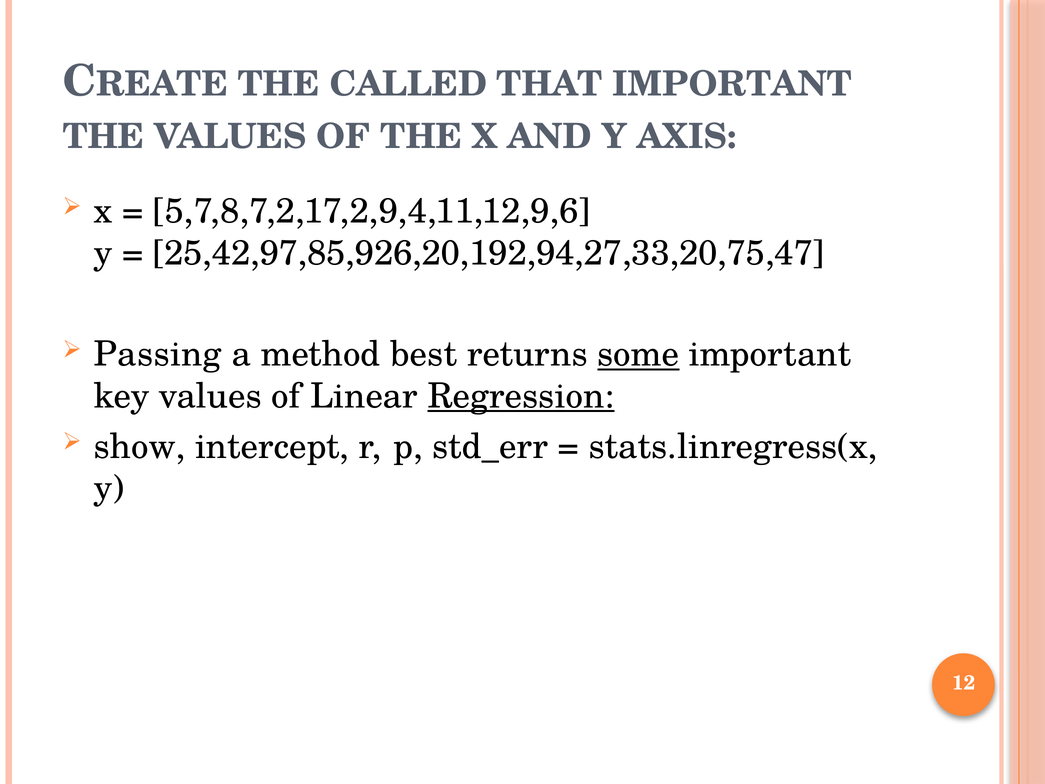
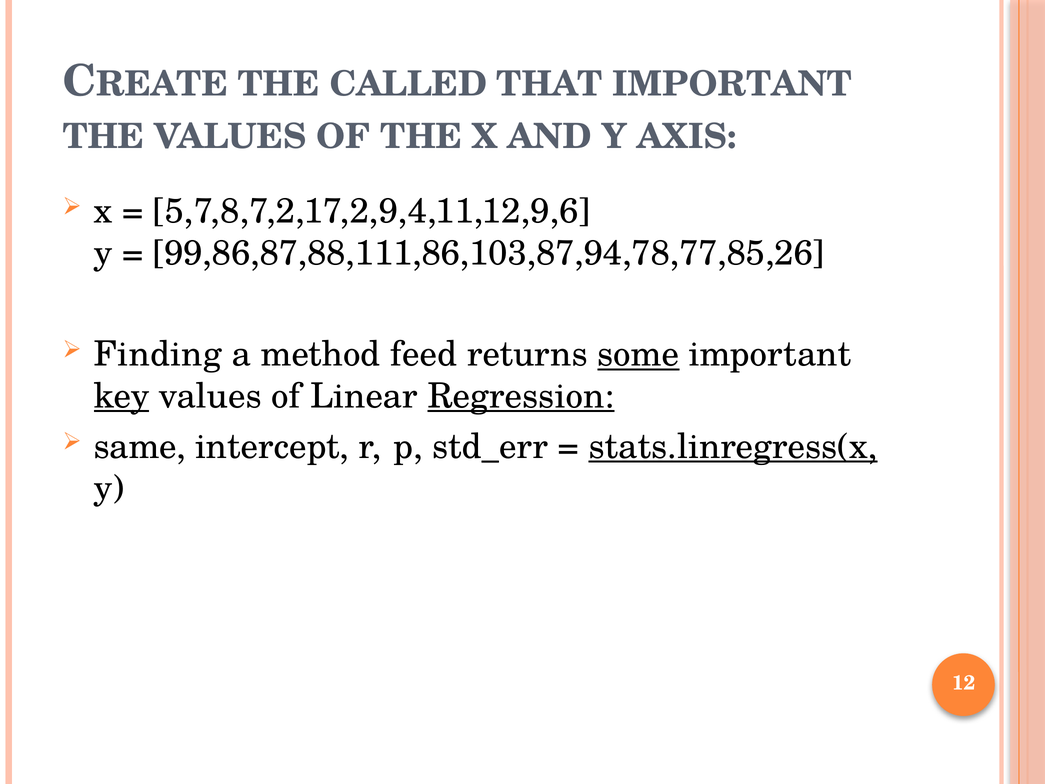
25,42,97,85,926,20,192,94,27,33,20,75,47: 25,42,97,85,926,20,192,94,27,33,20,75,47 -> 99,86,87,88,111,86,103,87,94,78,77,85,26 (489, 253)
Passing: Passing -> Finding (158, 354)
best: best -> feed (424, 354)
key underline: none -> present (122, 396)
show: show -> same (140, 447)
stats.linregress(x underline: none -> present (733, 447)
